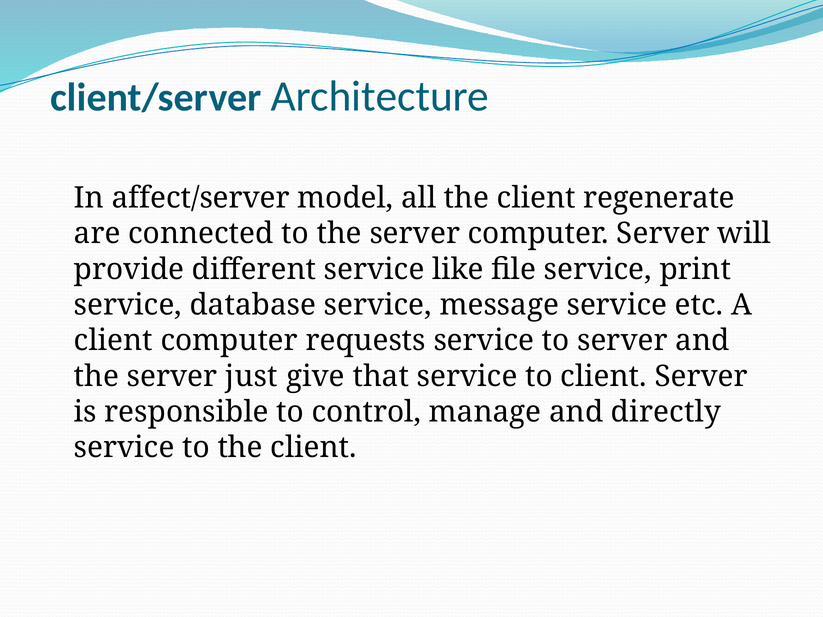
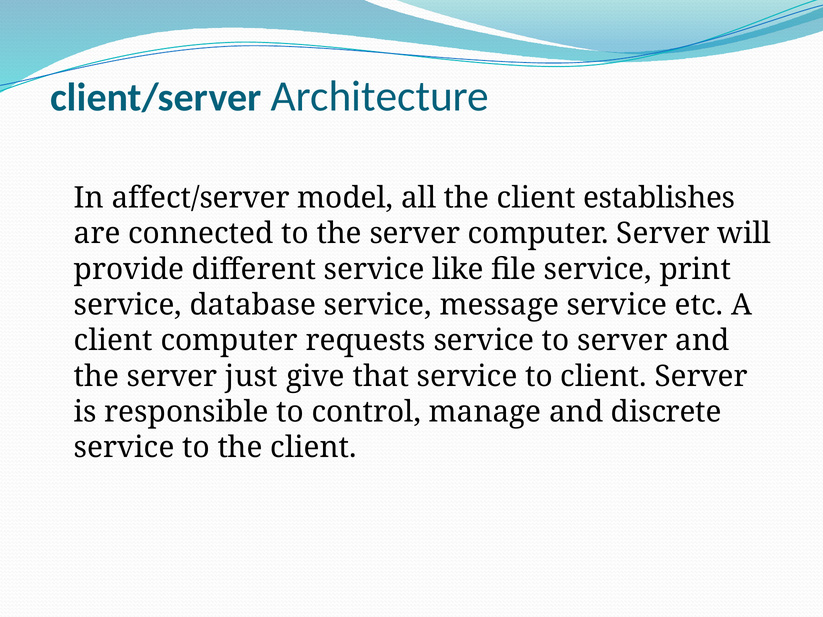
regenerate: regenerate -> establishes (659, 198)
directly: directly -> discrete (666, 412)
